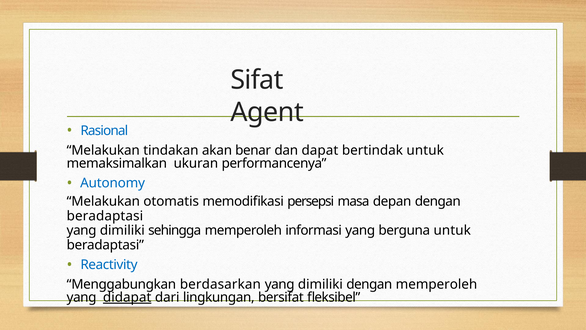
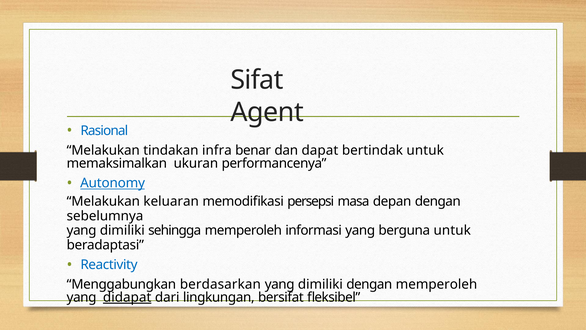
akan: akan -> infra (217, 150)
Autonomy underline: none -> present (113, 183)
otomatis: otomatis -> keluaran (171, 201)
beradaptasi: beradaptasi -> sebelumnya (105, 216)
